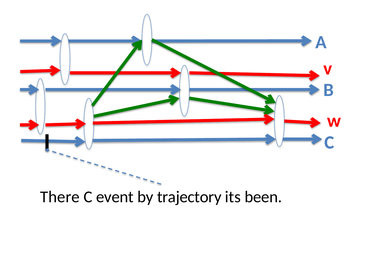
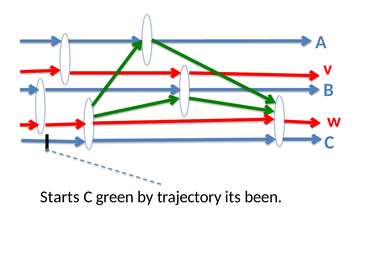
There: There -> Starts (60, 198)
event: event -> green (115, 198)
